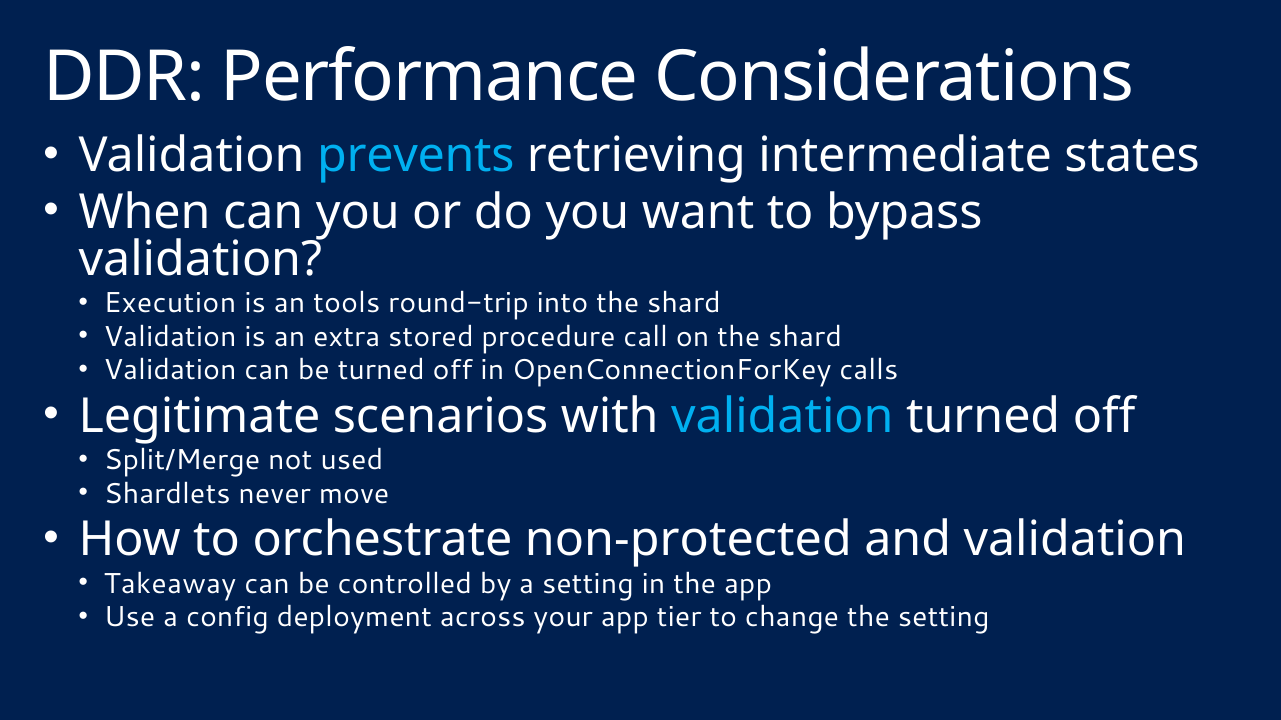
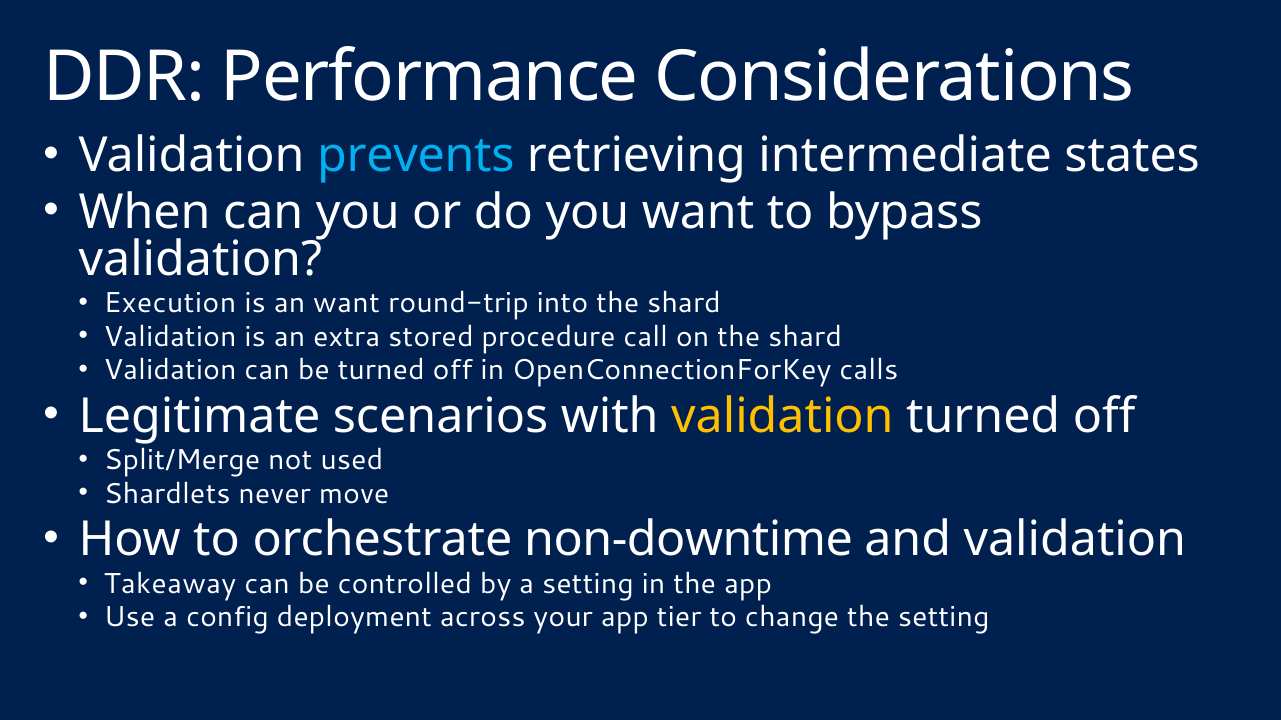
an tools: tools -> want (347, 303)
validation colour: light blue -> yellow (782, 417)
non-protected: non-protected -> non-downtime (689, 540)
